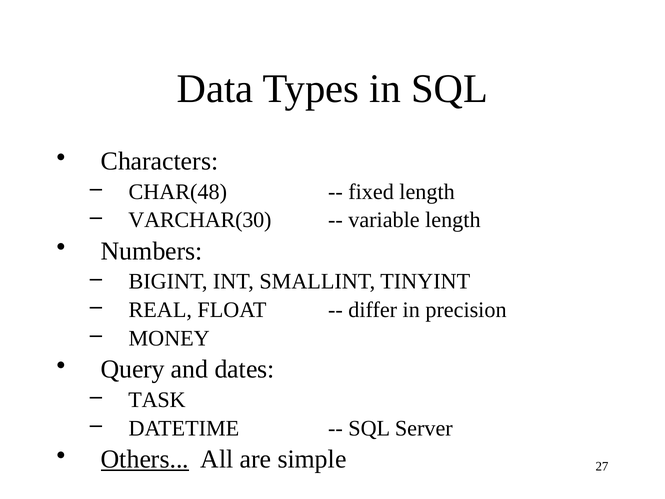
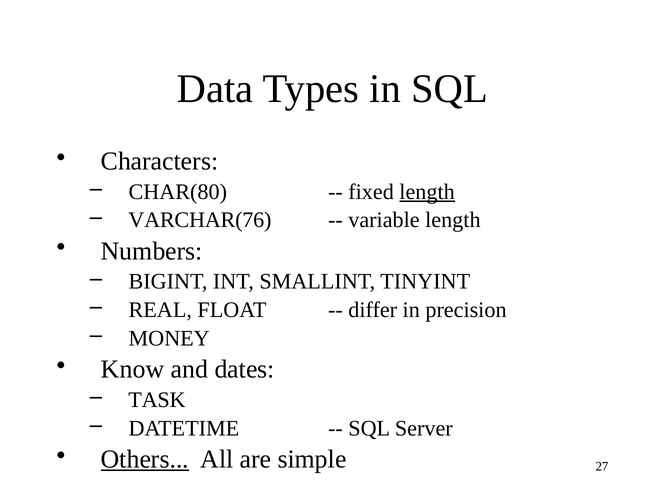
CHAR(48: CHAR(48 -> CHAR(80 (178, 192)
length underline: none -> present (427, 192)
VARCHAR(30: VARCHAR(30 -> VARCHAR(76 (200, 220)
Query: Query -> Know (133, 369)
